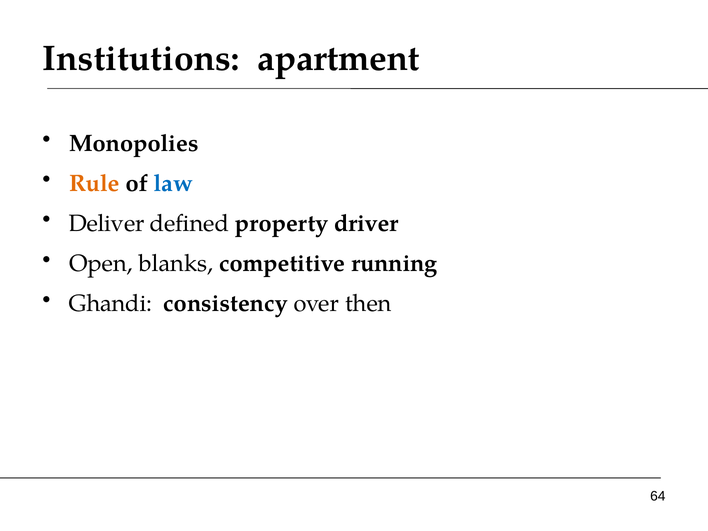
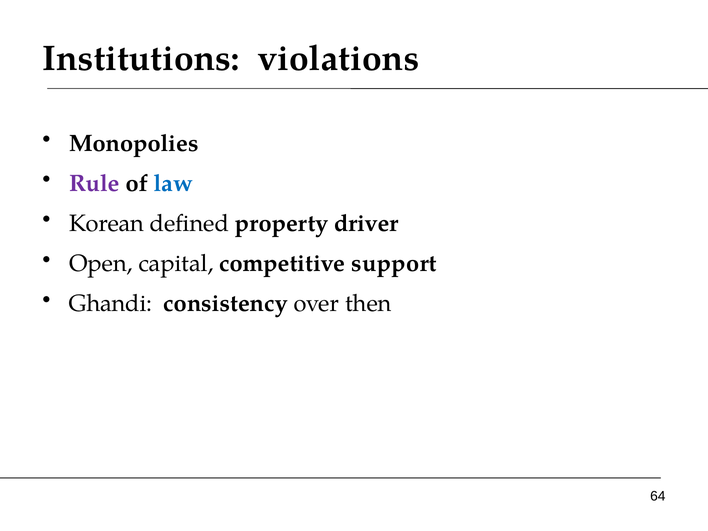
apartment: apartment -> violations (338, 59)
Rule colour: orange -> purple (94, 183)
Deliver: Deliver -> Korean (107, 223)
blanks: blanks -> capital (176, 264)
running: running -> support (394, 264)
